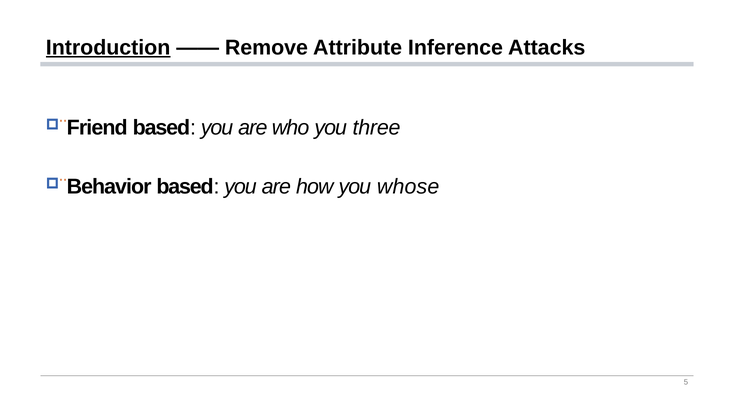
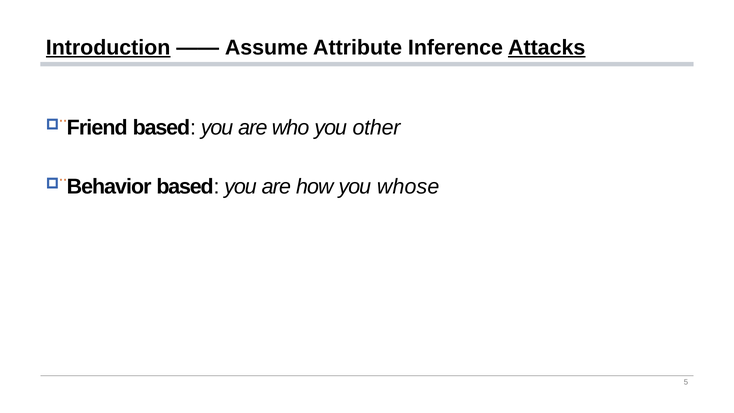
Remove: Remove -> Assume (266, 47)
Attacks underline: none -> present (547, 47)
three: three -> other (377, 128)
